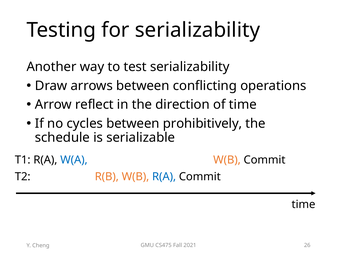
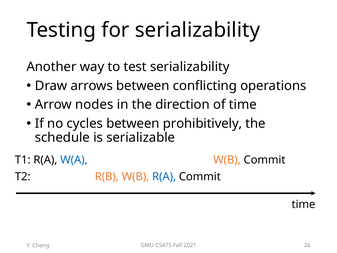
reflect: reflect -> nodes (94, 104)
